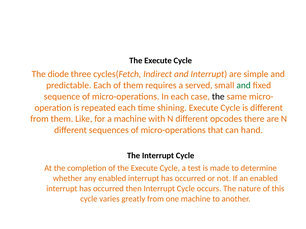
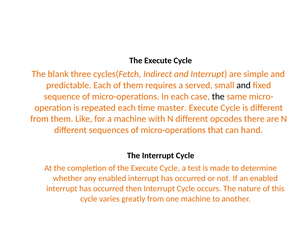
diode: diode -> blank (58, 74)
and colour: green -> black (244, 85)
shining: shining -> master (172, 108)
